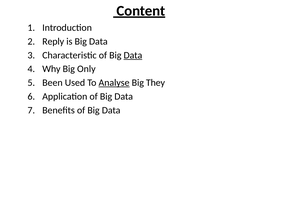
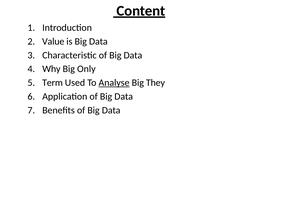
Reply: Reply -> Value (53, 41)
Data underline: present -> none (133, 55)
Been: Been -> Term (53, 83)
